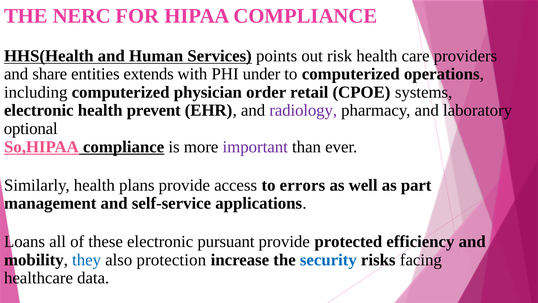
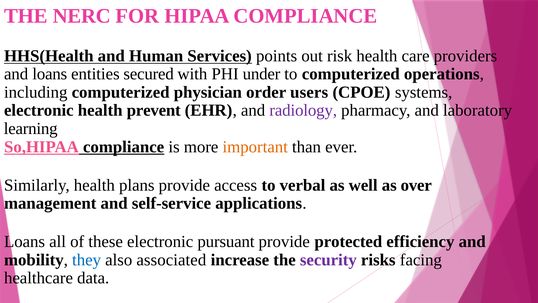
and share: share -> loans (50, 74)
extends: extends -> secured (149, 74)
retail: retail -> users (309, 92)
optional: optional -> learning (31, 128)
important colour: purple -> orange (255, 147)
errors: errors -> verbal (303, 185)
part: part -> over (416, 185)
protection: protection -> associated (171, 260)
security colour: blue -> purple (328, 260)
